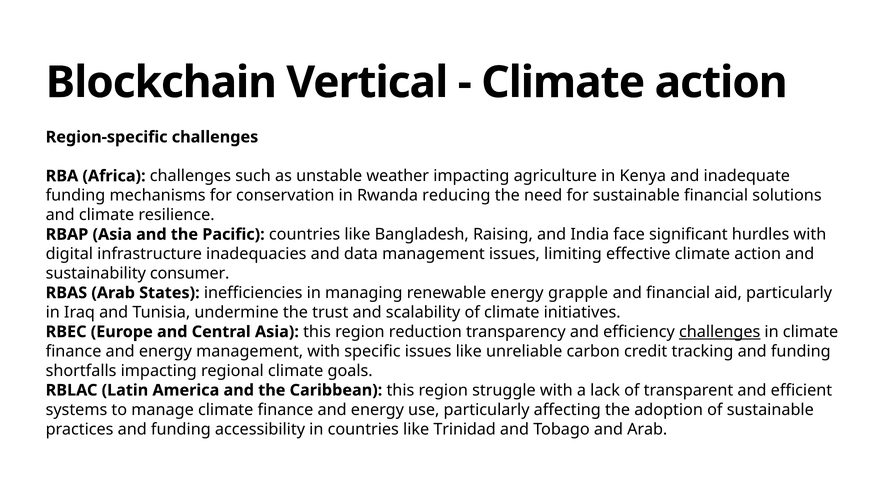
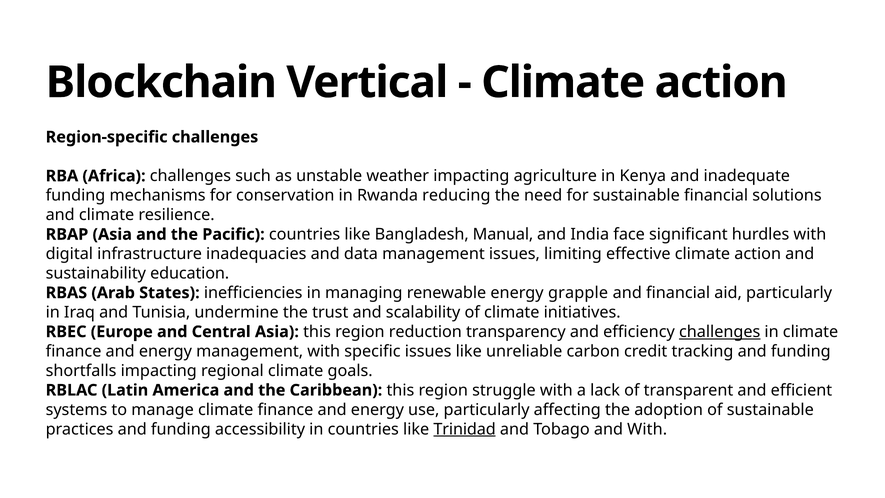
Raising: Raising -> Manual (503, 234)
consumer: consumer -> education (190, 273)
Trinidad underline: none -> present (465, 429)
and Arab: Arab -> With (647, 429)
